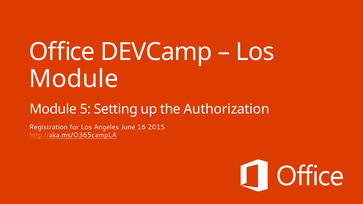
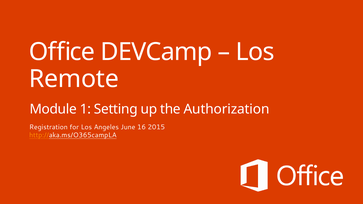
Module: Module -> Remote (74, 79)
5: 5 -> 1 (85, 109)
